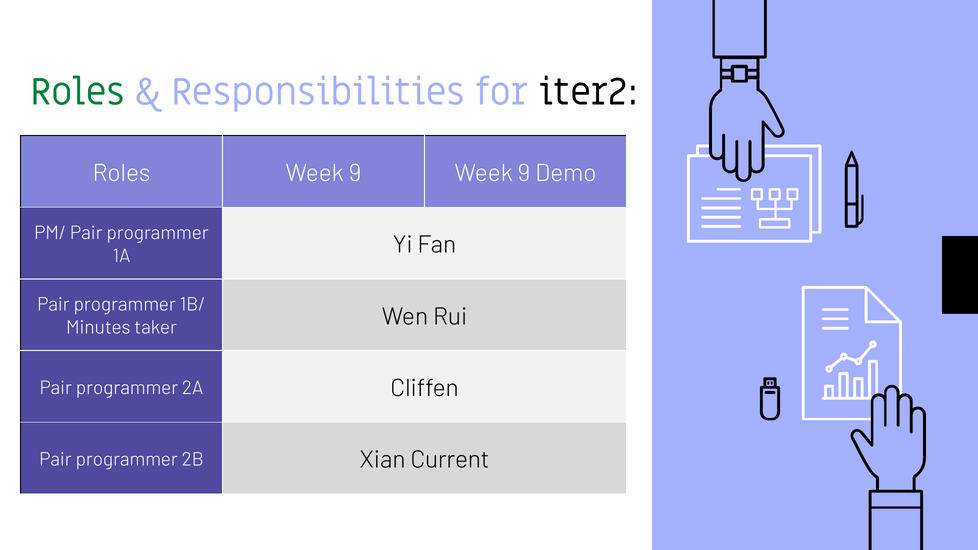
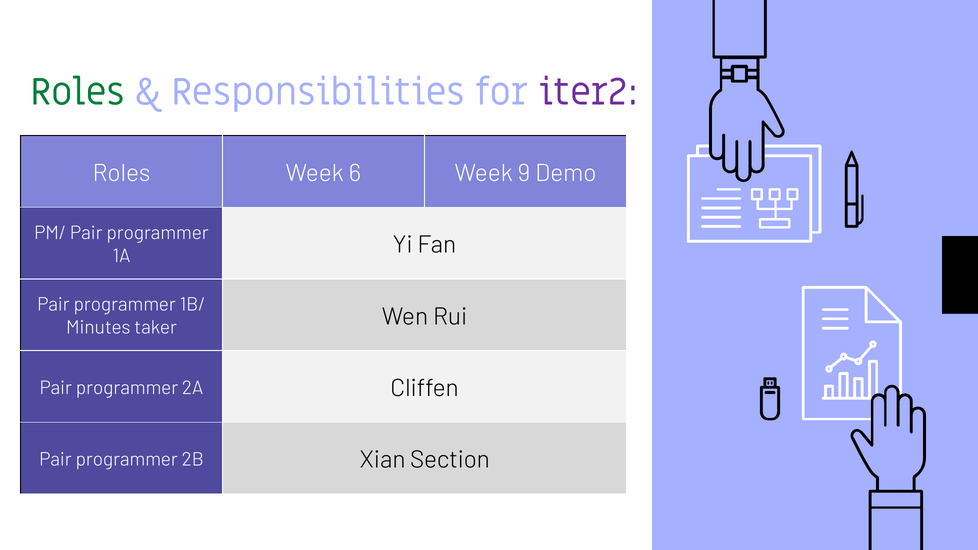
iter2 colour: black -> purple (589, 92)
Roles Week 9: 9 -> 6 (355, 173)
Current: Current -> Section (450, 460)
